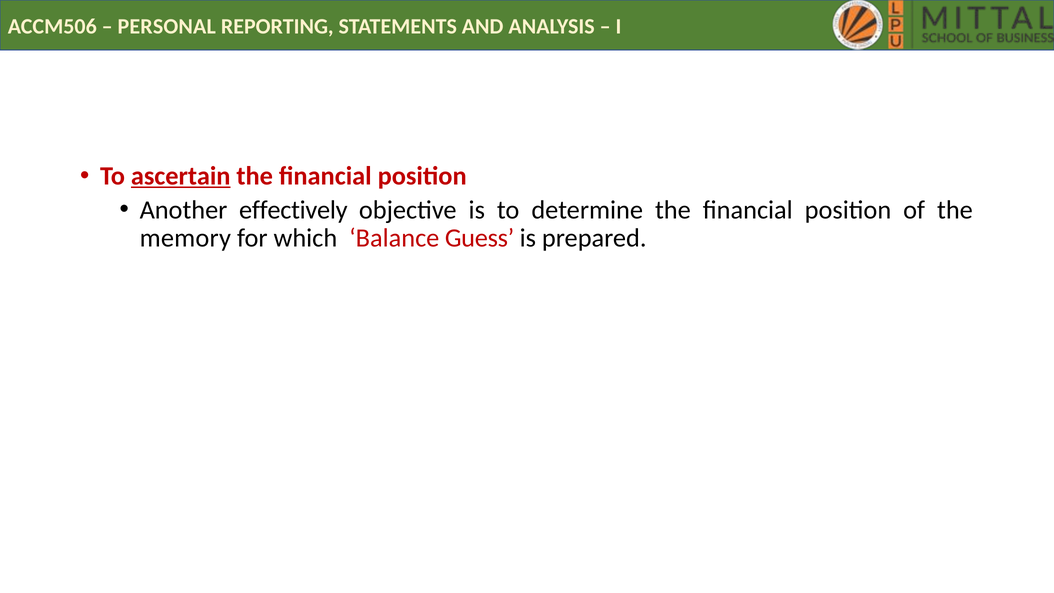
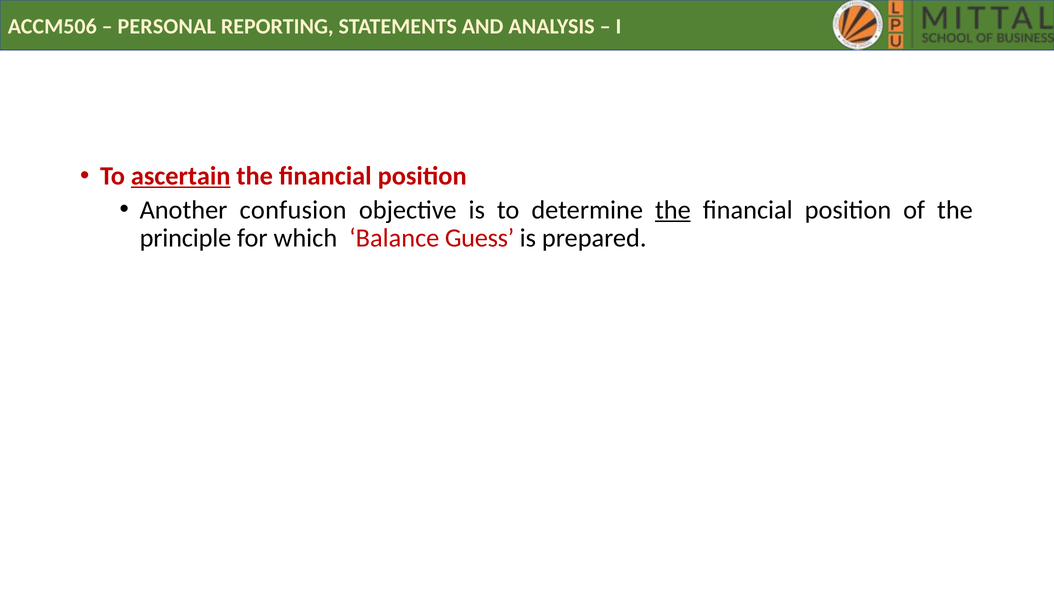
effectively: effectively -> confusion (293, 210)
the underline: none -> present (673, 210)
memory: memory -> principle (185, 238)
